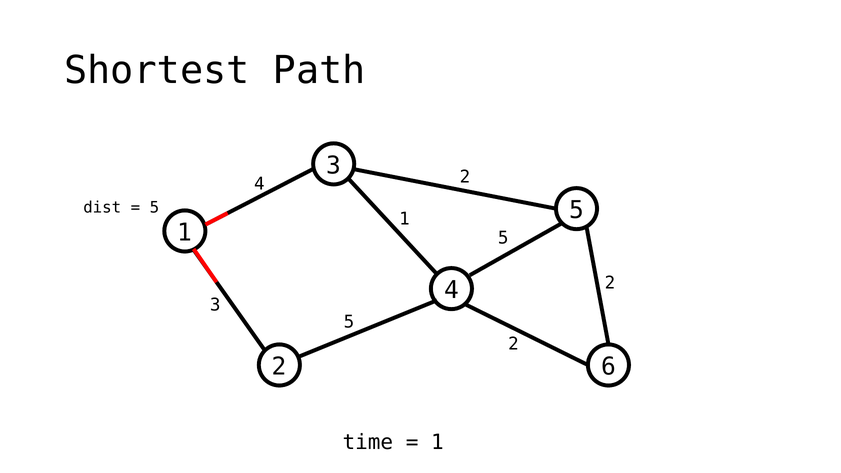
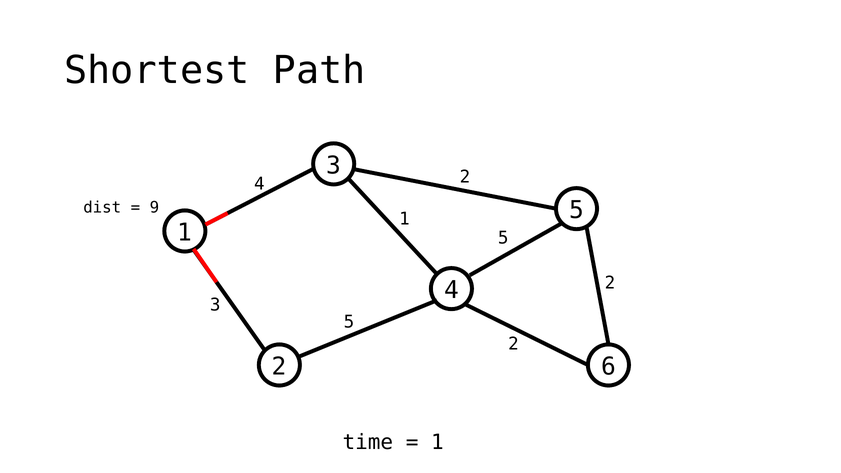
5: 5 -> 9 (154, 207)
